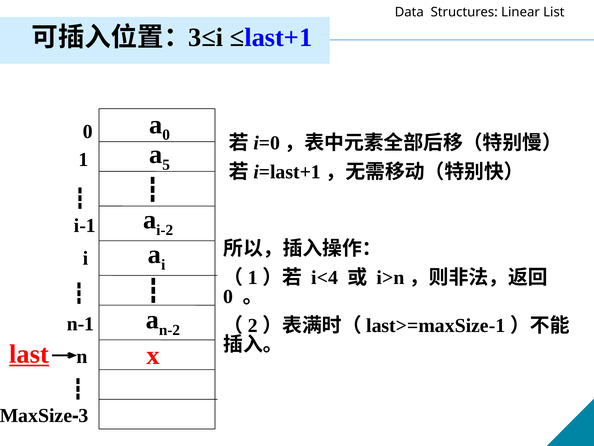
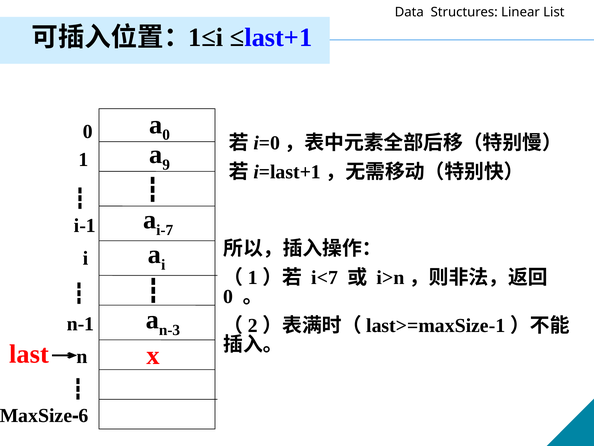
3≤i: 3≤i -> 1≤i (206, 37)
5: 5 -> 9 (166, 164)
i-2: i-2 -> i-7 (165, 230)
i<4: i<4 -> i<7 (325, 277)
n-2: n-2 -> n-3 (169, 330)
last underline: present -> none (29, 354)
3: 3 -> 6 (84, 415)
